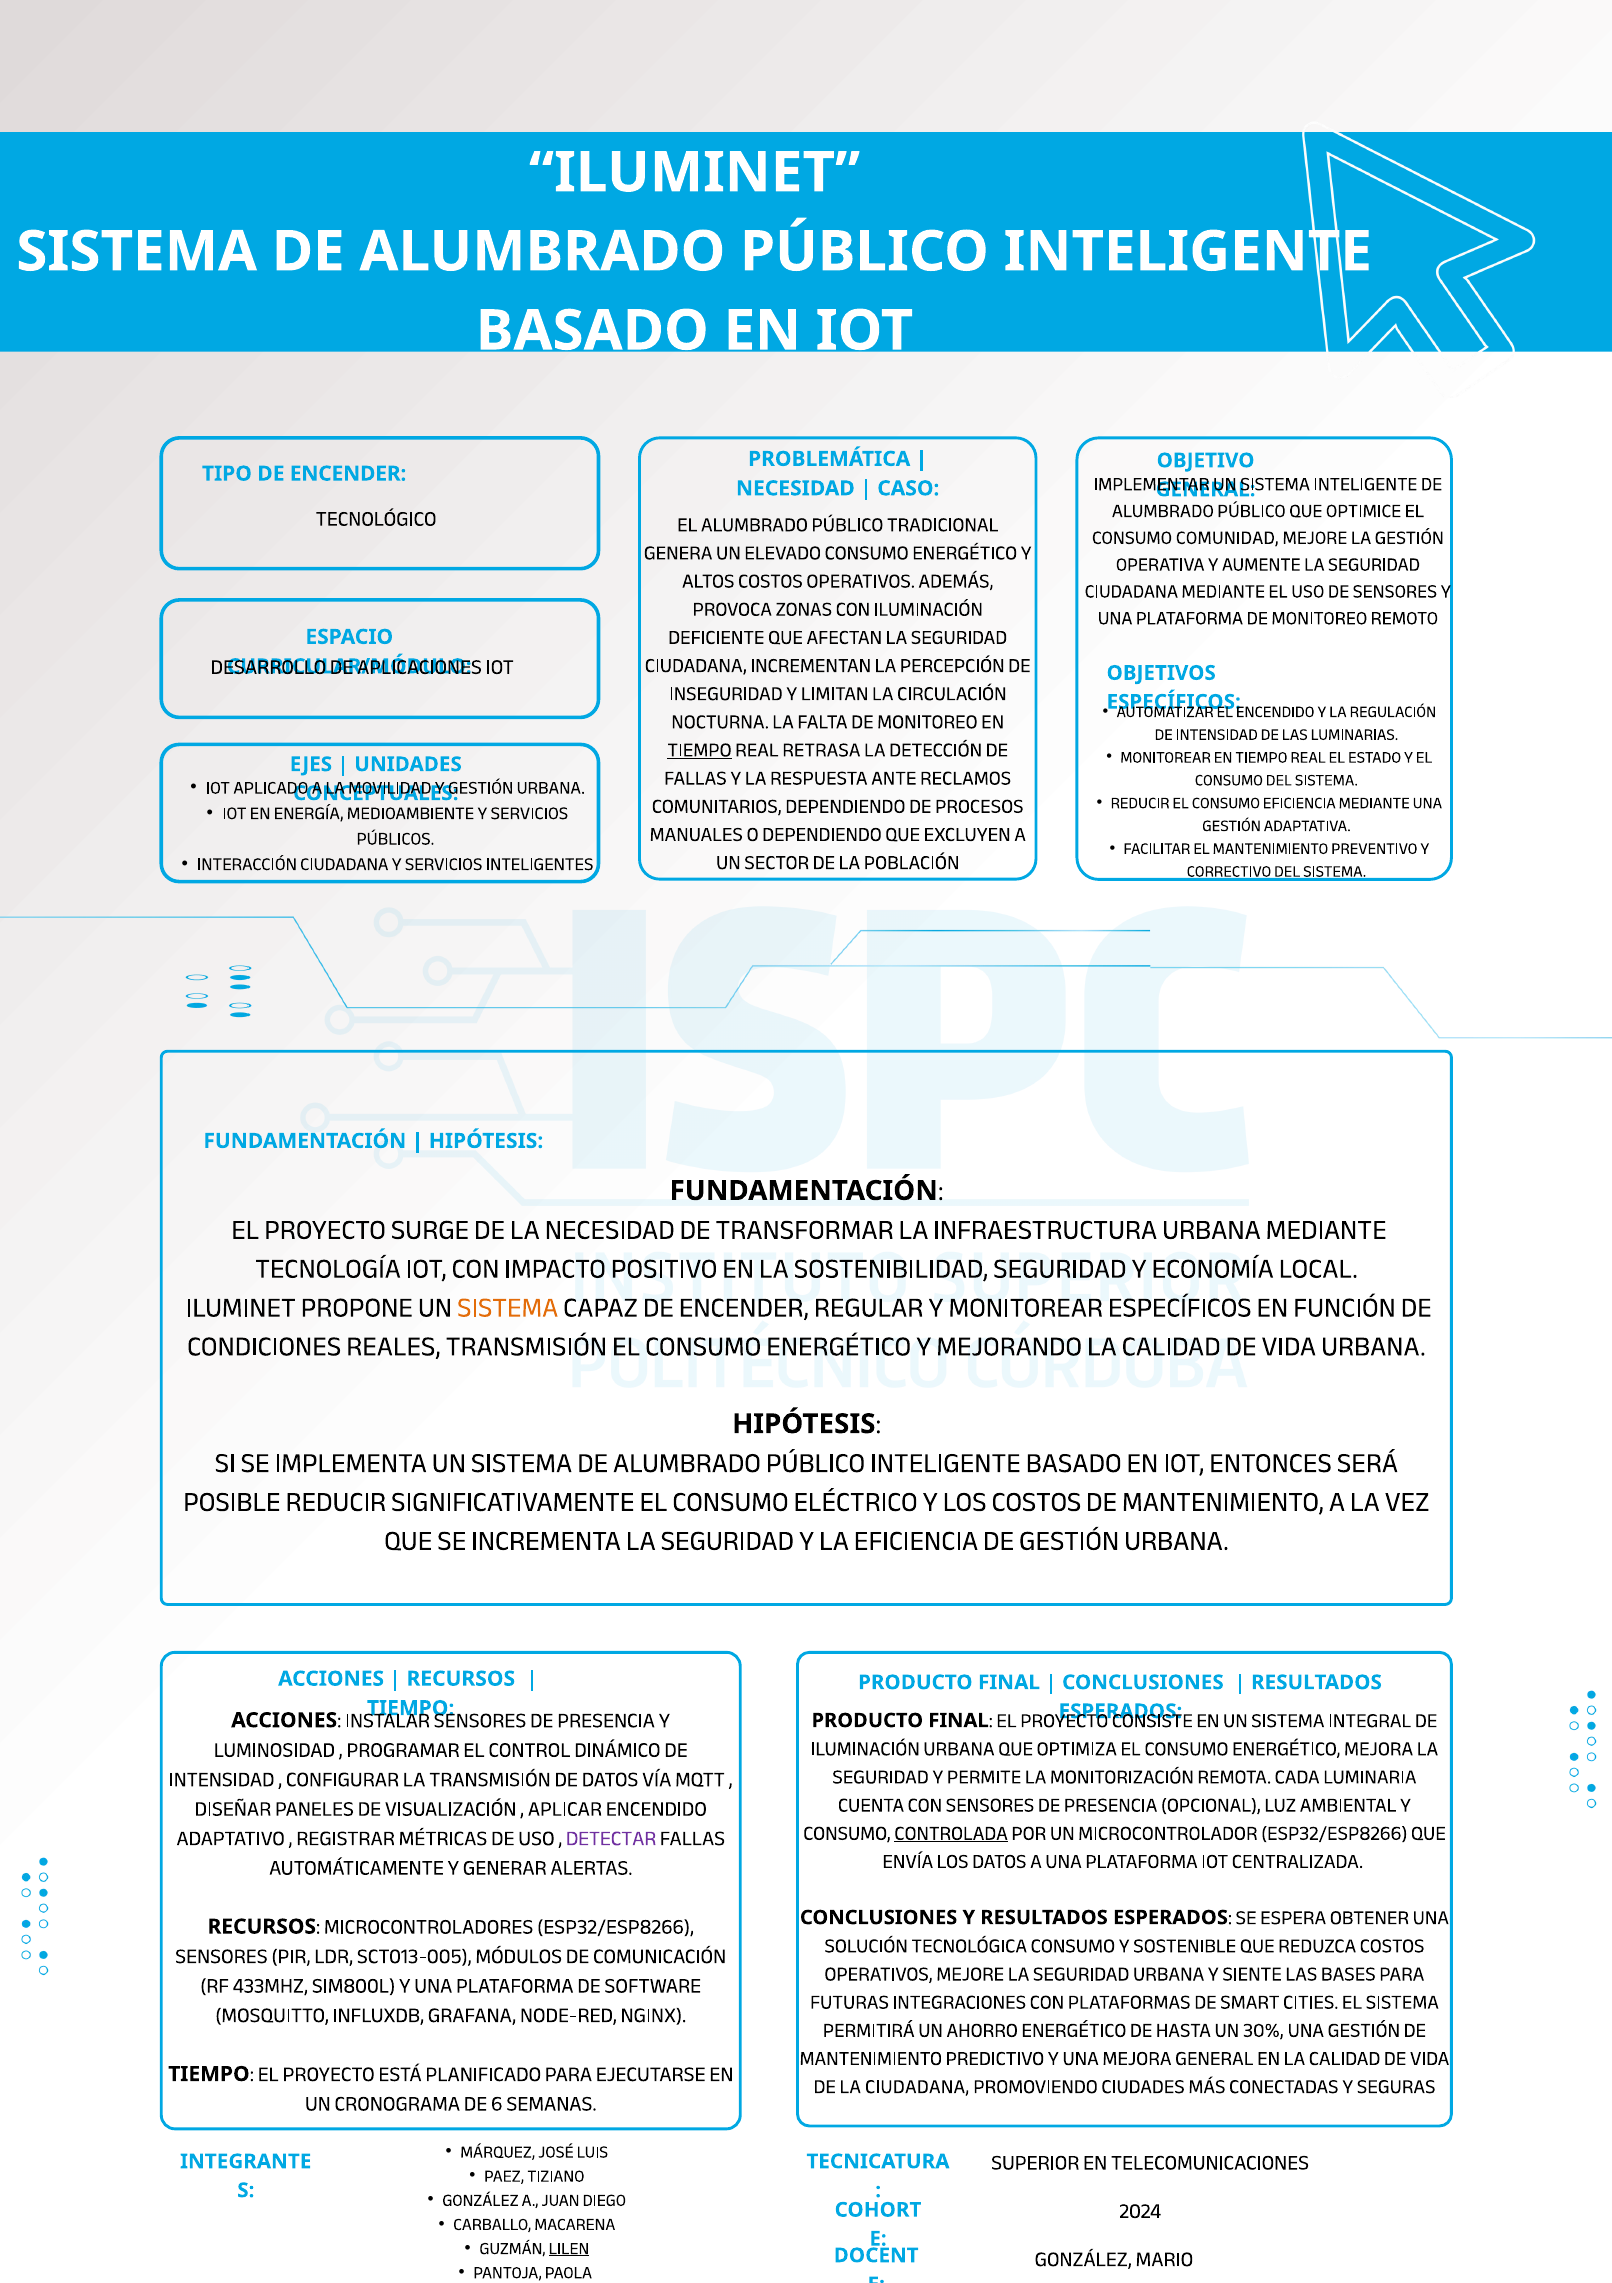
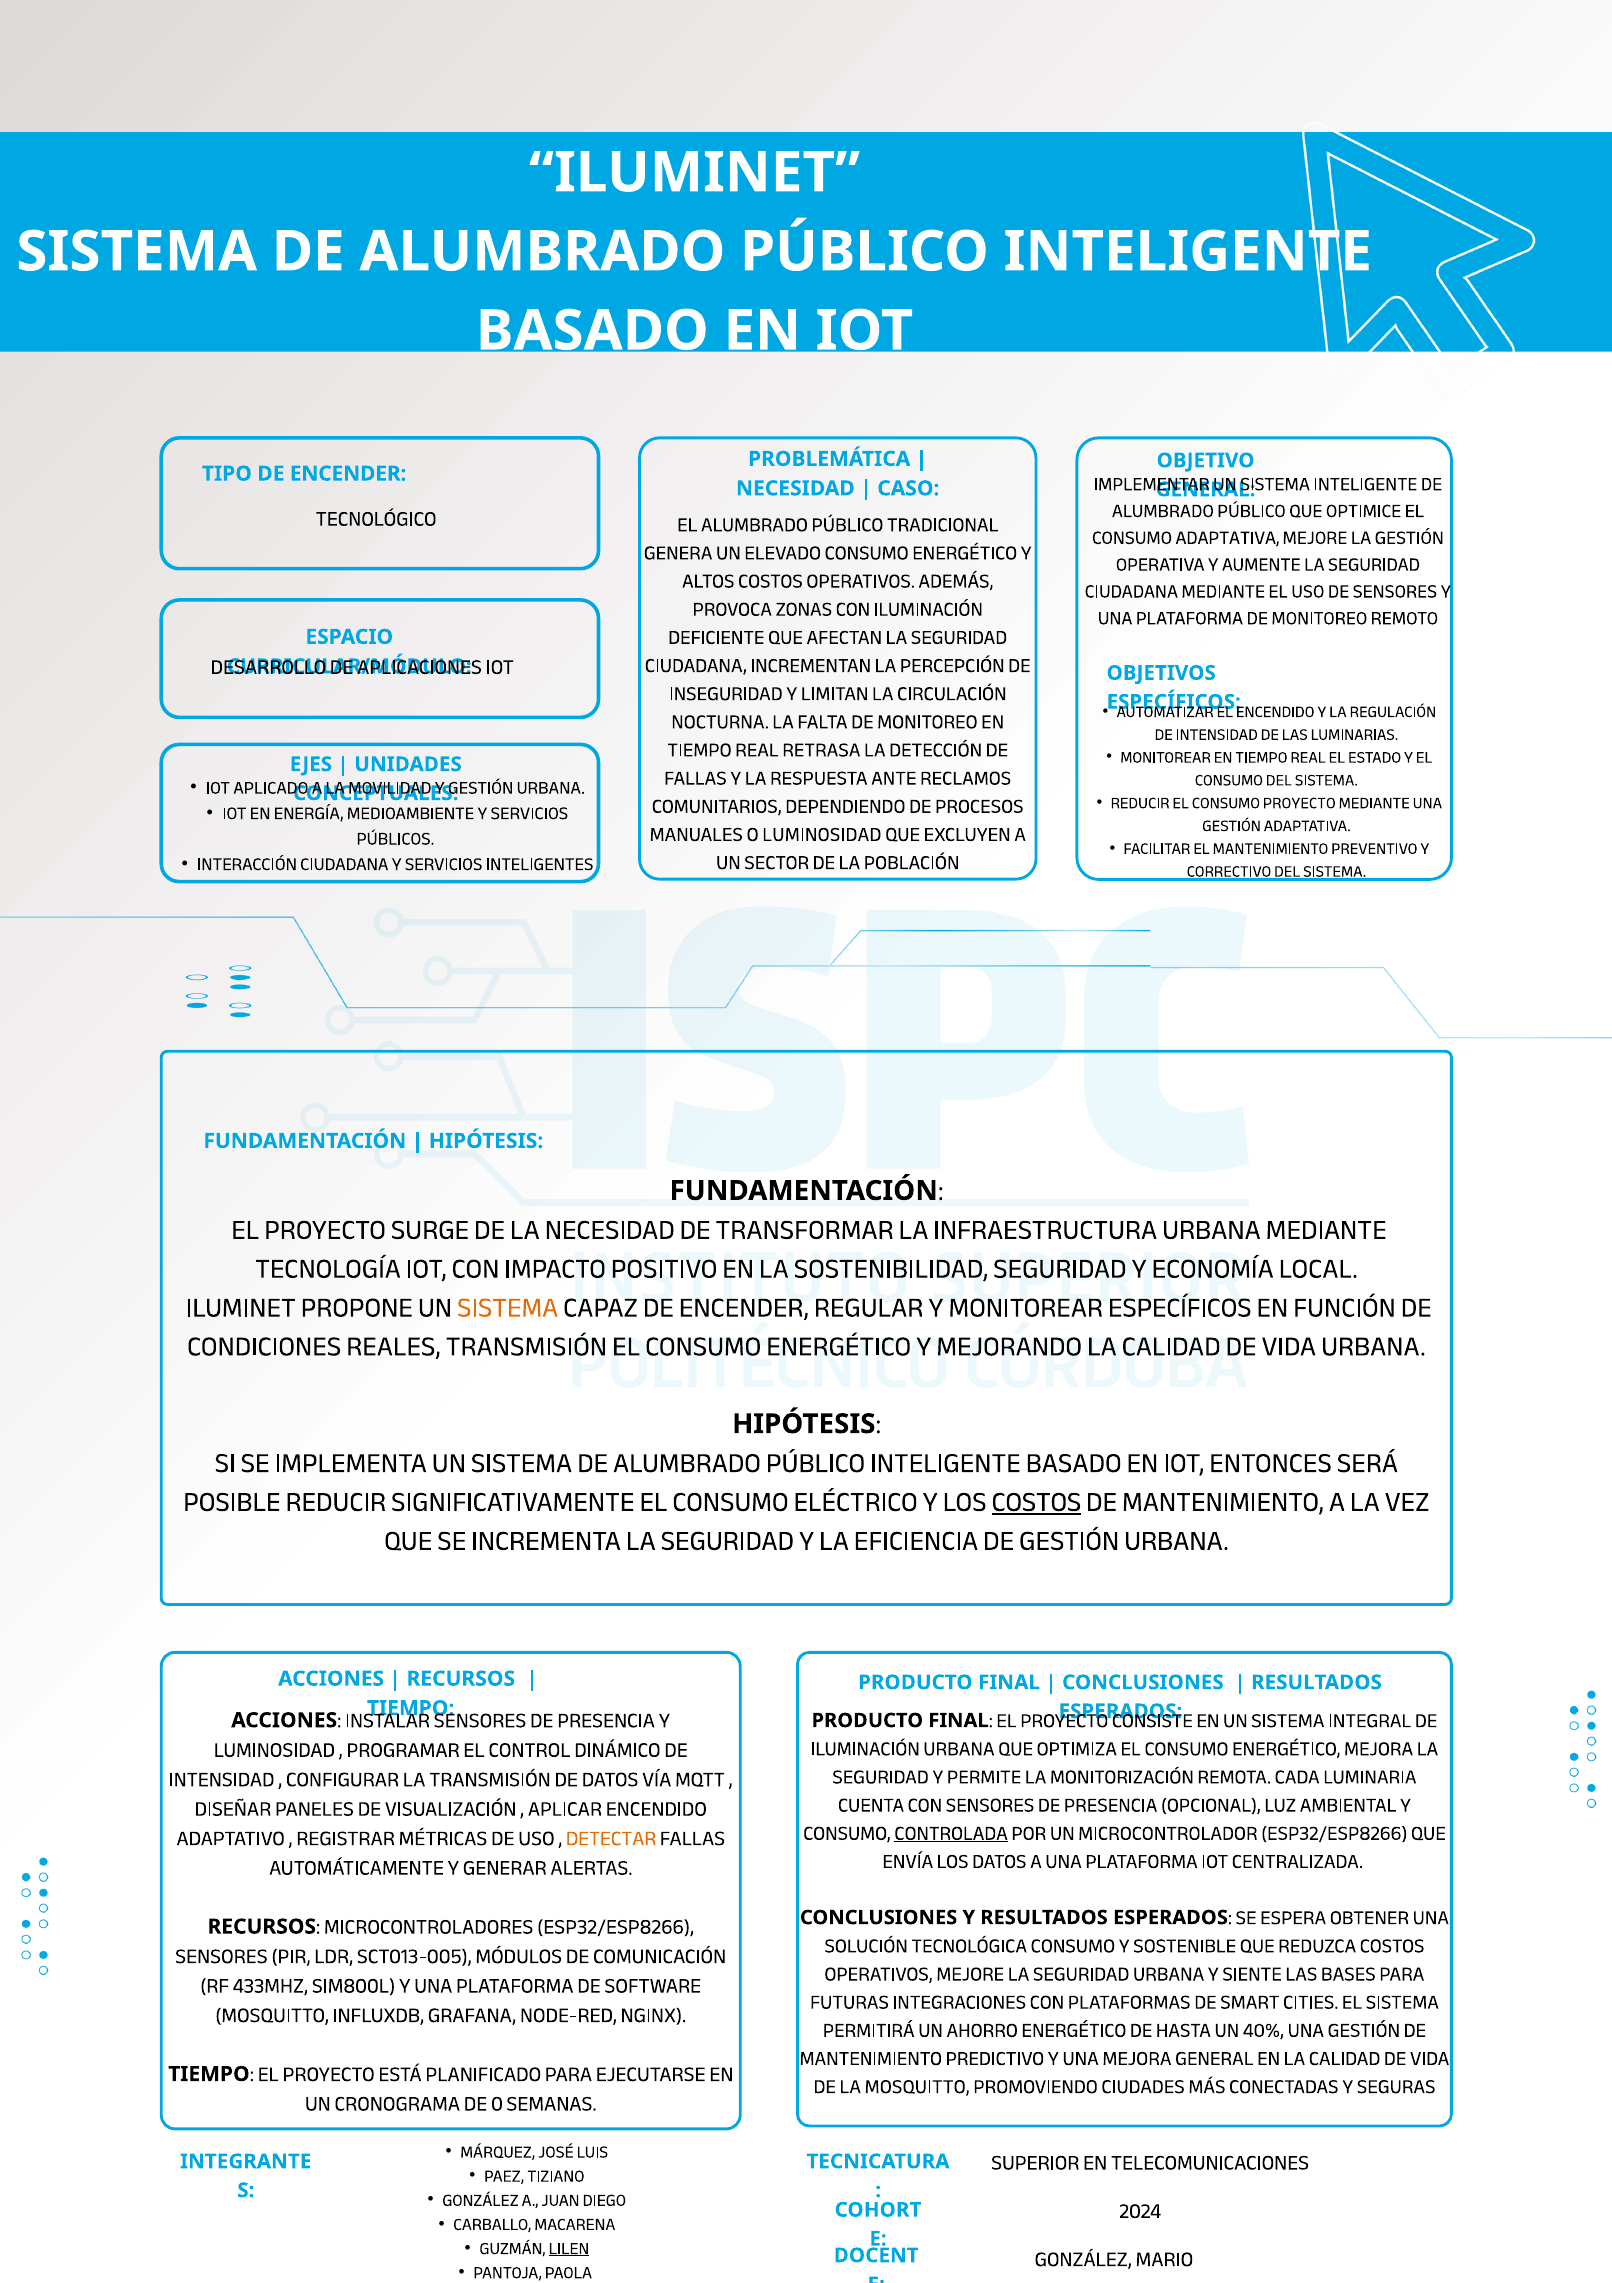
CONSUMO COMUNIDAD: COMUNIDAD -> ADAPTATIVA (1227, 538)
TIEMPO underline: present -> none (699, 750)
CONSUMO EFICIENCIA: EFICIENCIA -> PROYECTO (1299, 803)
O DEPENDIENDO: DEPENDIENDO -> LUMINOSIDAD (822, 834)
COSTOS underline: none -> present (1036, 1502)
DETECTAR colour: purple -> orange (611, 1839)
30%: 30% -> 40% (1263, 2031)
LA CIUDADANA: CIUDADANA -> MOSQUITTO (917, 2087)
6: 6 -> 0 (497, 2104)
